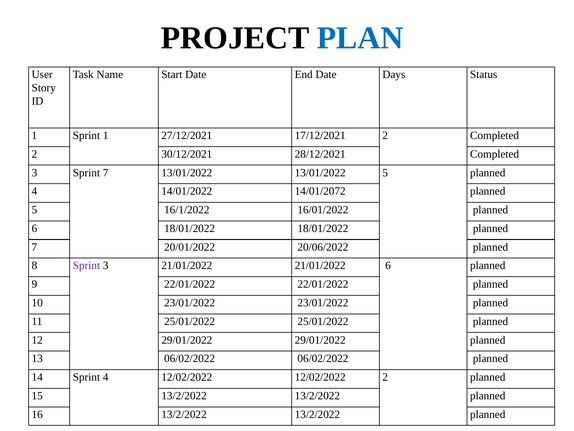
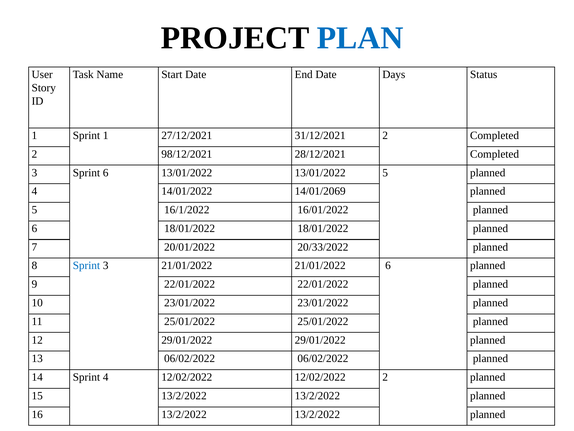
17/12/2021: 17/12/2021 -> 31/12/2021 (320, 135)
30/12/2021: 30/12/2021 -> 98/12/2021 (187, 154)
Sprint 7: 7 -> 6 (106, 172)
14/01/2072: 14/01/2072 -> 14/01/2069 (320, 191)
20/06/2022: 20/06/2022 -> 20/33/2022 (323, 247)
Sprint colour: purple -> blue (86, 265)
